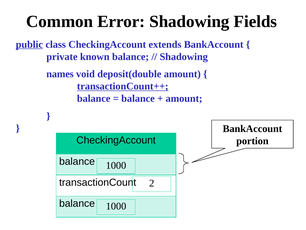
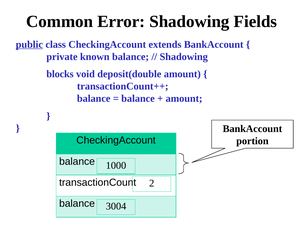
names: names -> blocks (60, 74)
transactionCount++ underline: present -> none (123, 86)
1000: 1000 -> 3004 (116, 206)
